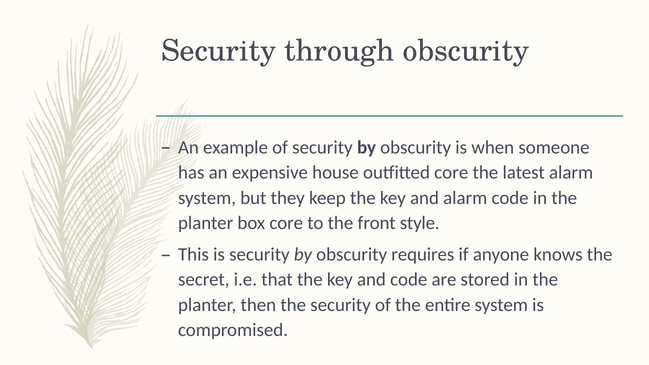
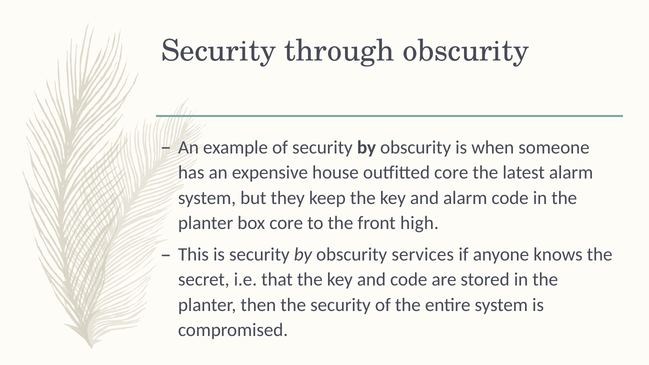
style: style -> high (420, 223)
requires: requires -> services (423, 255)
